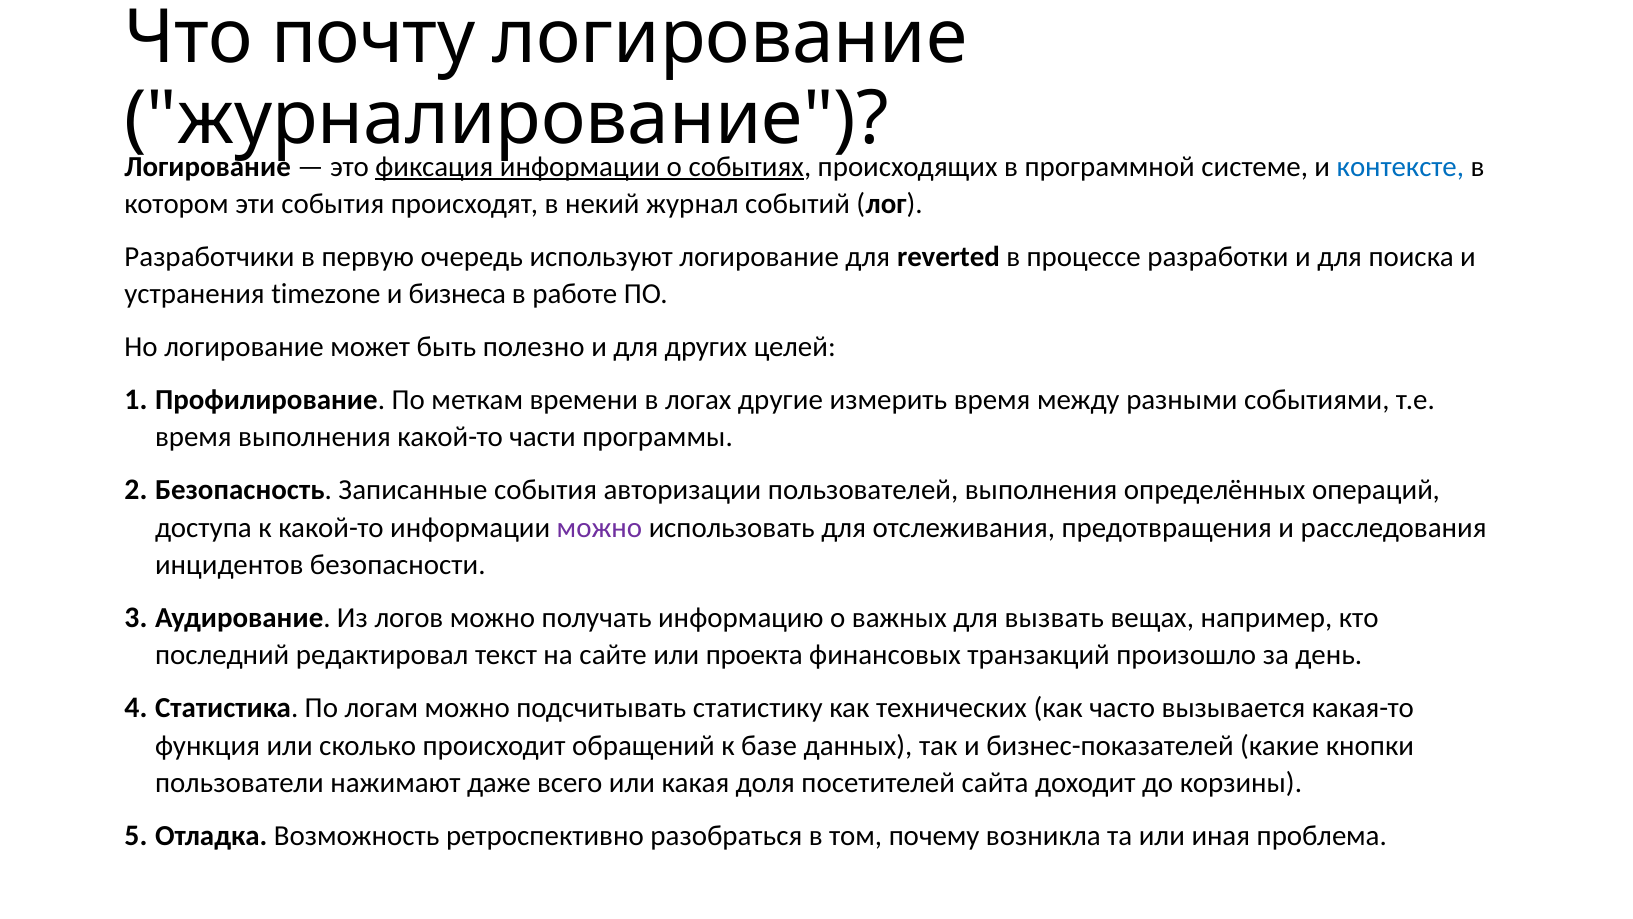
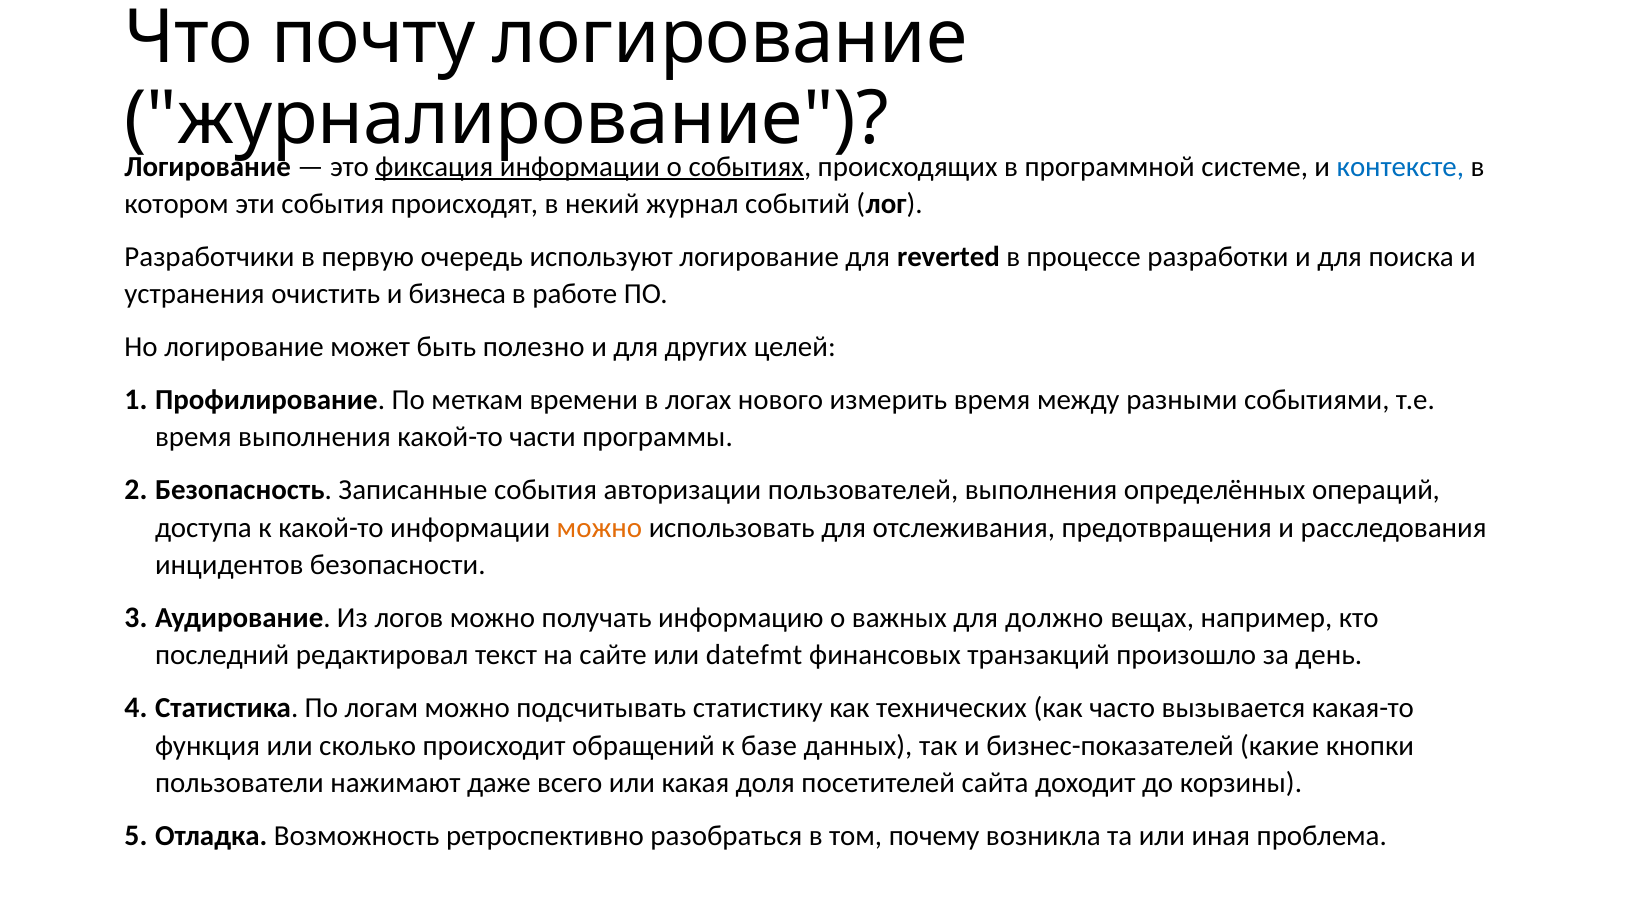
timezone: timezone -> очистить (326, 294)
другие: другие -> нового (780, 400)
можно colour: purple -> orange (599, 527)
вызвать: вызвать -> должно (1054, 618)
проекта: проекта -> datefmt (754, 655)
